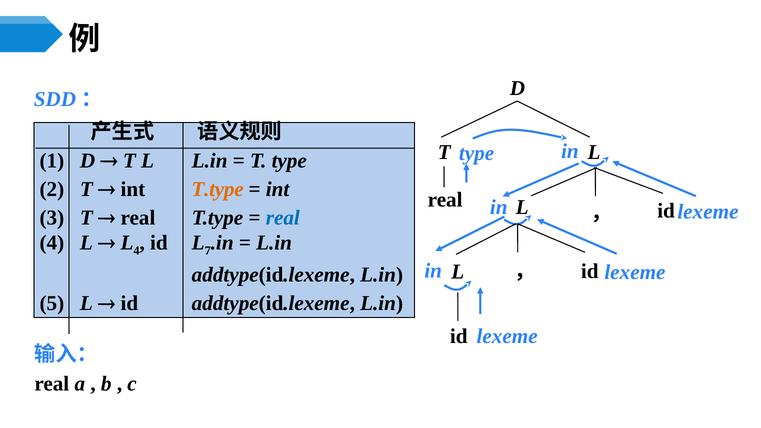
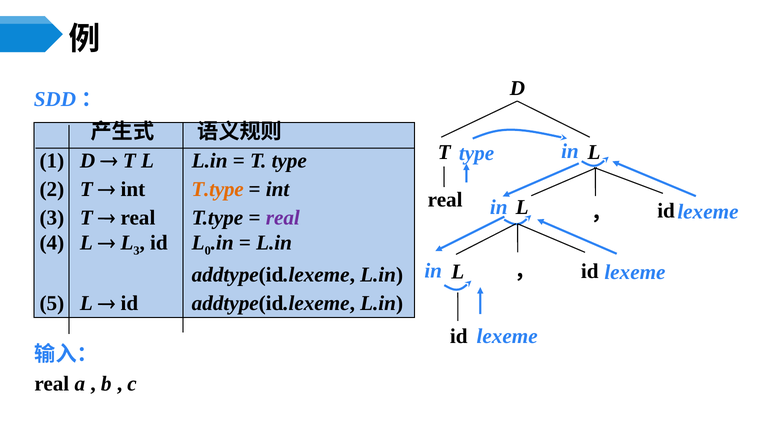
real colour: blue -> purple (283, 218)
L 4: 4 -> 3 (137, 251)
7: 7 -> 0 (208, 251)
